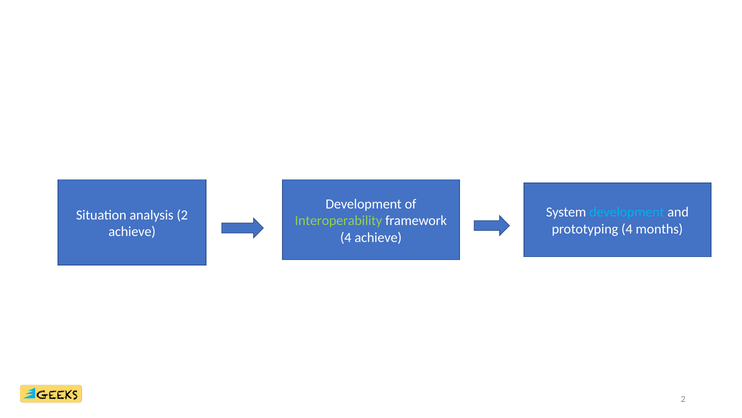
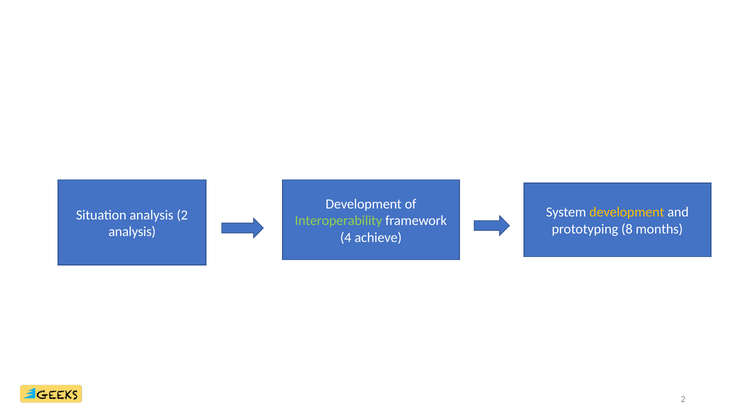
development colour: light blue -> yellow (627, 212)
prototyping 4: 4 -> 8 (627, 229)
achieve: achieve -> analysis (132, 231)
